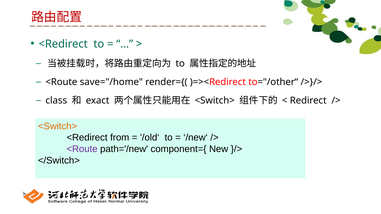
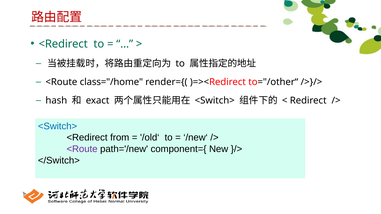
save="/home: save="/home -> class="/home (111, 82)
class: class -> hash (56, 101)
<Switch> colour: orange -> blue (58, 126)
